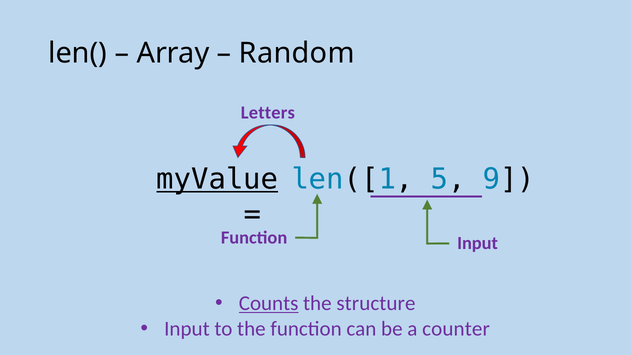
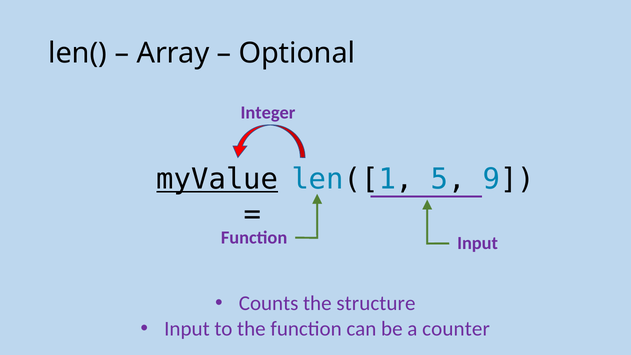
Random: Random -> Optional (297, 53)
Letters: Letters -> Integer (268, 112)
Counts underline: present -> none (269, 303)
